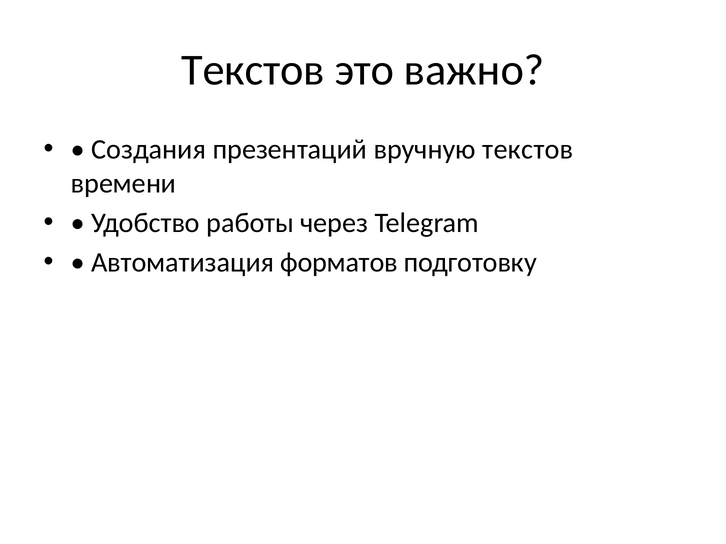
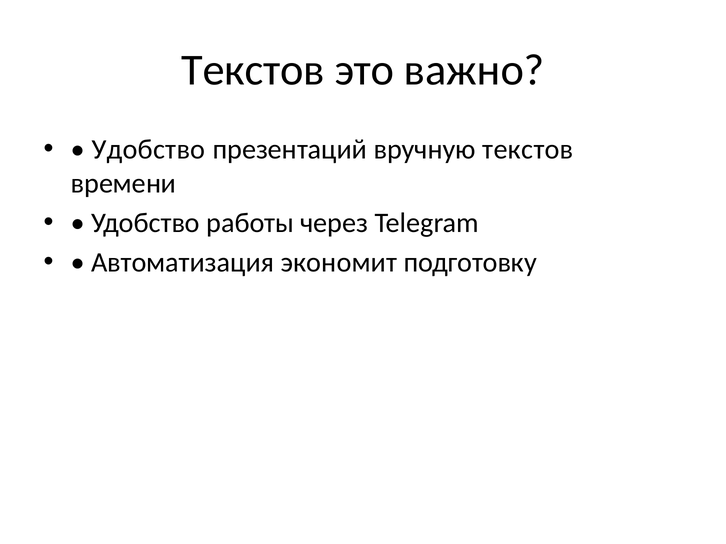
Создания: Создания -> Удобство (148, 150)
форматов: форматов -> экономит (339, 263)
